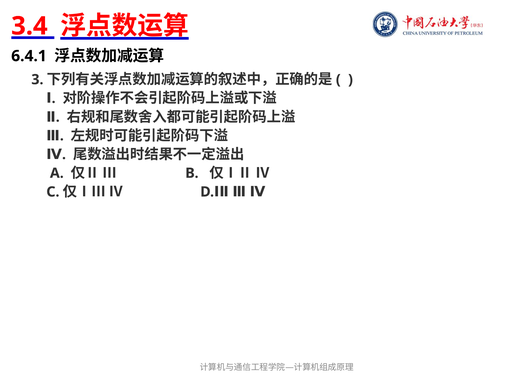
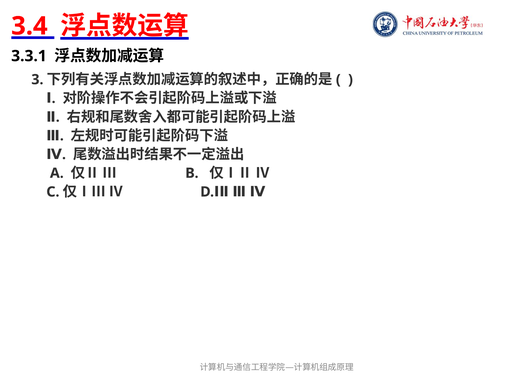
6.4.1: 6.4.1 -> 3.3.1 (29, 56)
